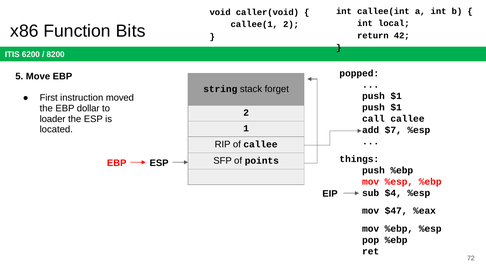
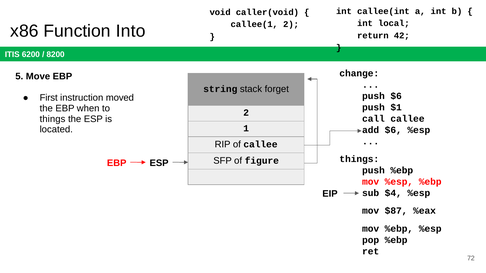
Bits: Bits -> Into (131, 31)
popped: popped -> change (359, 73)
$1: $1 -> $6 (396, 96)
dollar: dollar -> when (88, 108)
loader: loader -> things (53, 119)
add $7: $7 -> $6 (393, 130)
points: points -> figure (262, 161)
$47: $47 -> $87 (396, 211)
